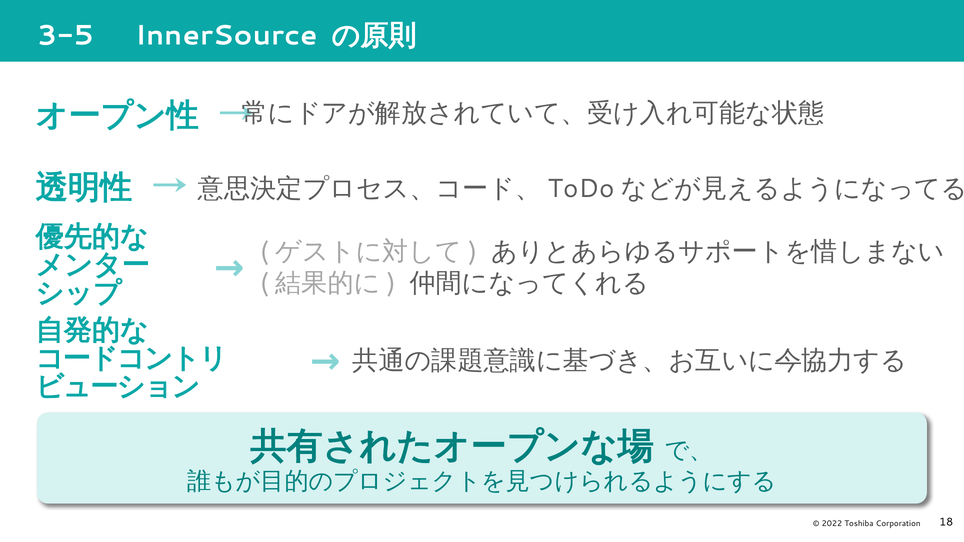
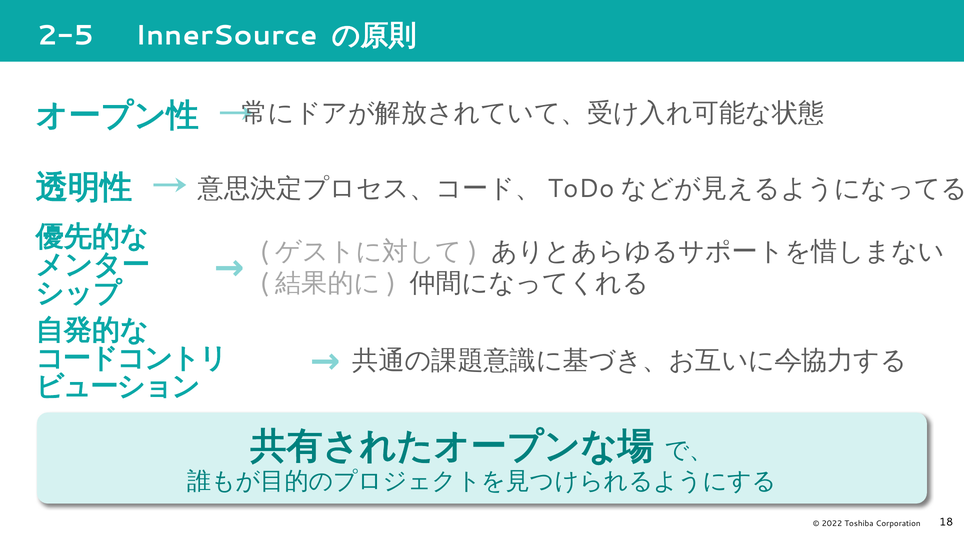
3-5: 3-5 -> 2-5 (65, 35)
